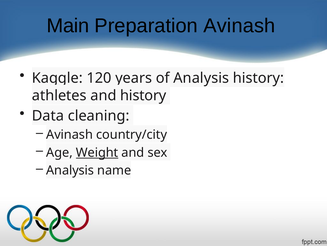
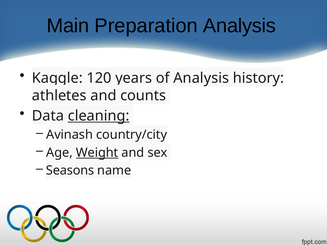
Preparation Avinash: Avinash -> Analysis (239, 26)
and history: history -> counts (143, 95)
cleaning underline: none -> present (99, 116)
Analysis: Analysis -> Seasons (70, 170)
